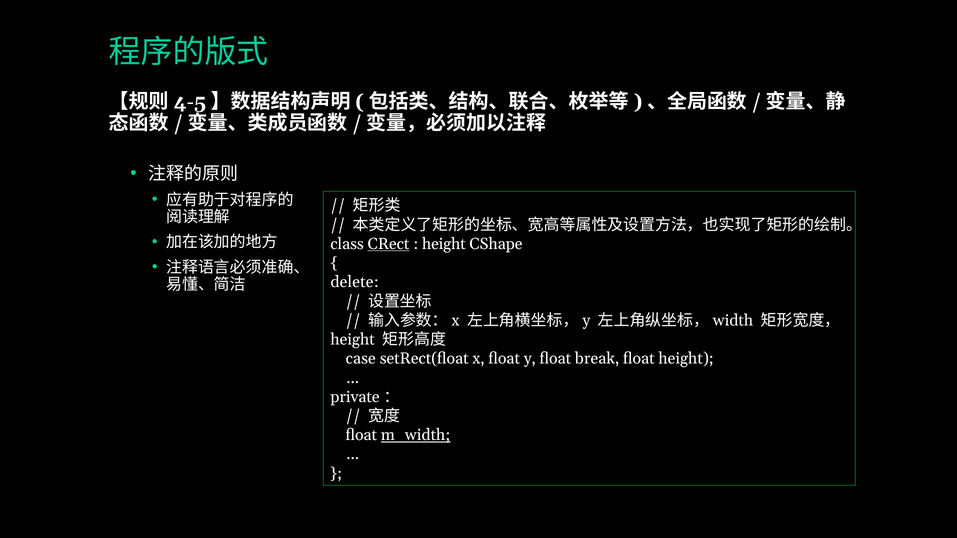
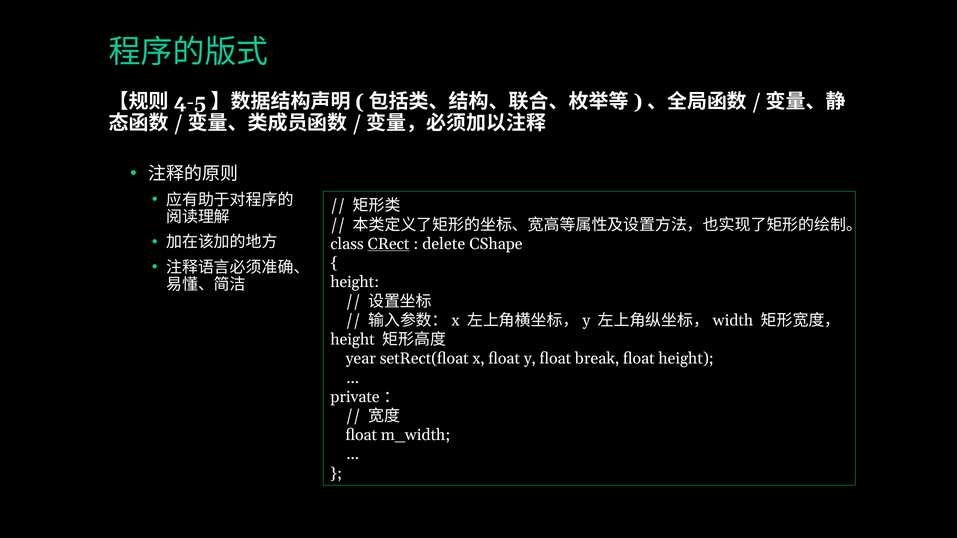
height: height -> delete (444, 244)
delete: delete -> height (355, 282)
case: case -> year (361, 359)
m_width underline: present -> none (416, 435)
